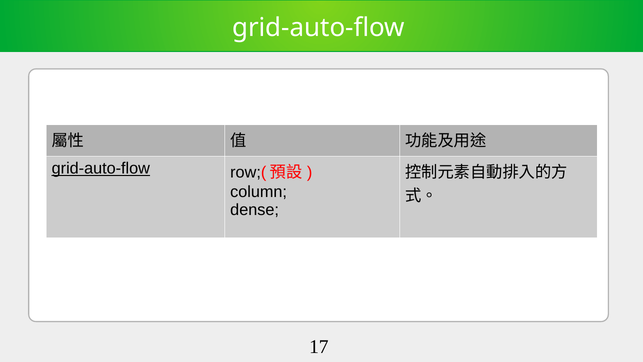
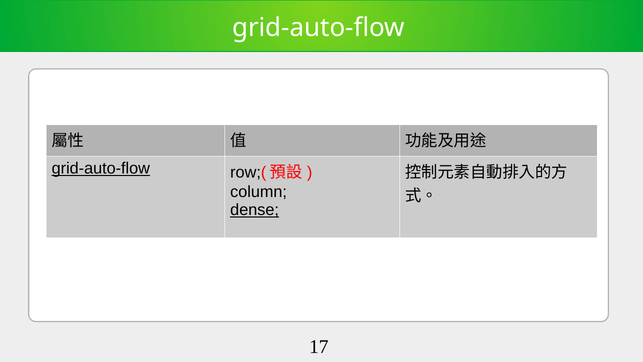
dense underline: none -> present (255, 210)
